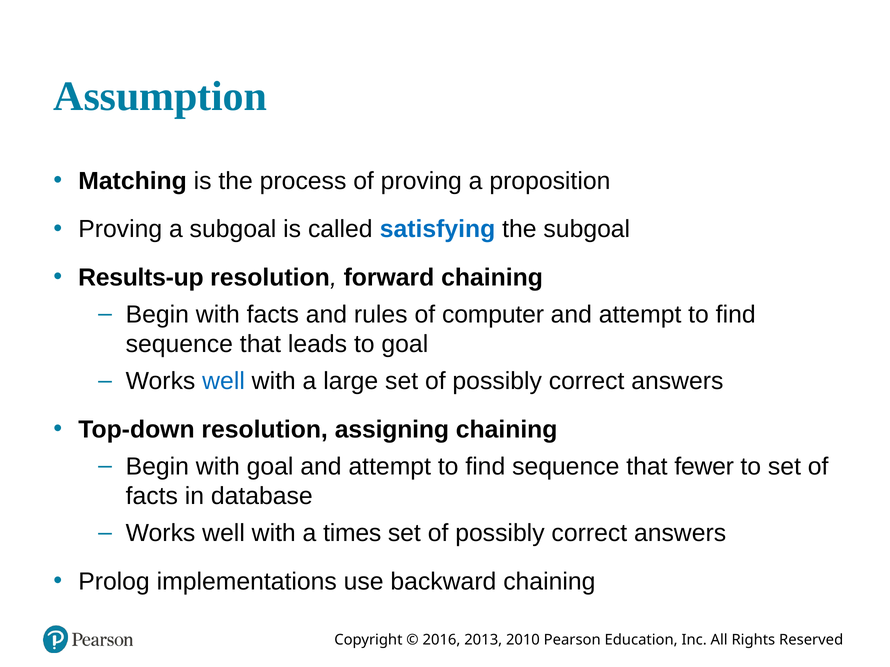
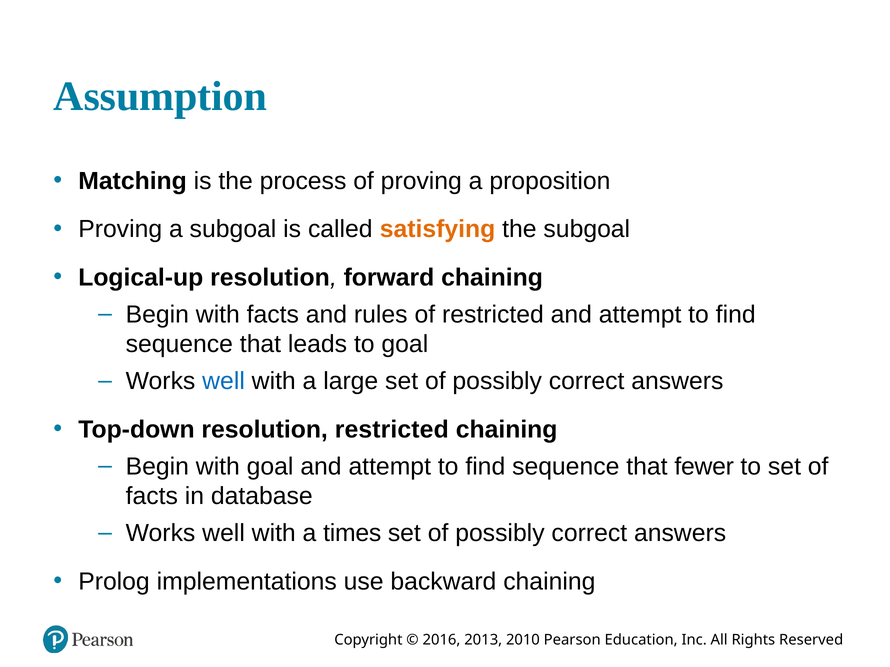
satisfying colour: blue -> orange (438, 229)
Results-up: Results-up -> Logical-up (141, 278)
of computer: computer -> restricted (493, 315)
resolution assigning: assigning -> restricted (392, 430)
